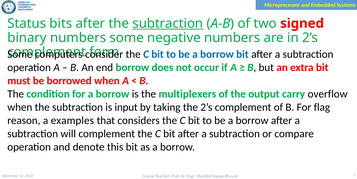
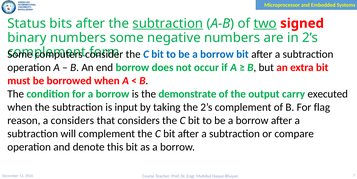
two underline: none -> present (265, 23)
multiplexers: multiplexers -> demonstrate (187, 94)
overflow: overflow -> executed (328, 94)
a examples: examples -> considers (72, 120)
